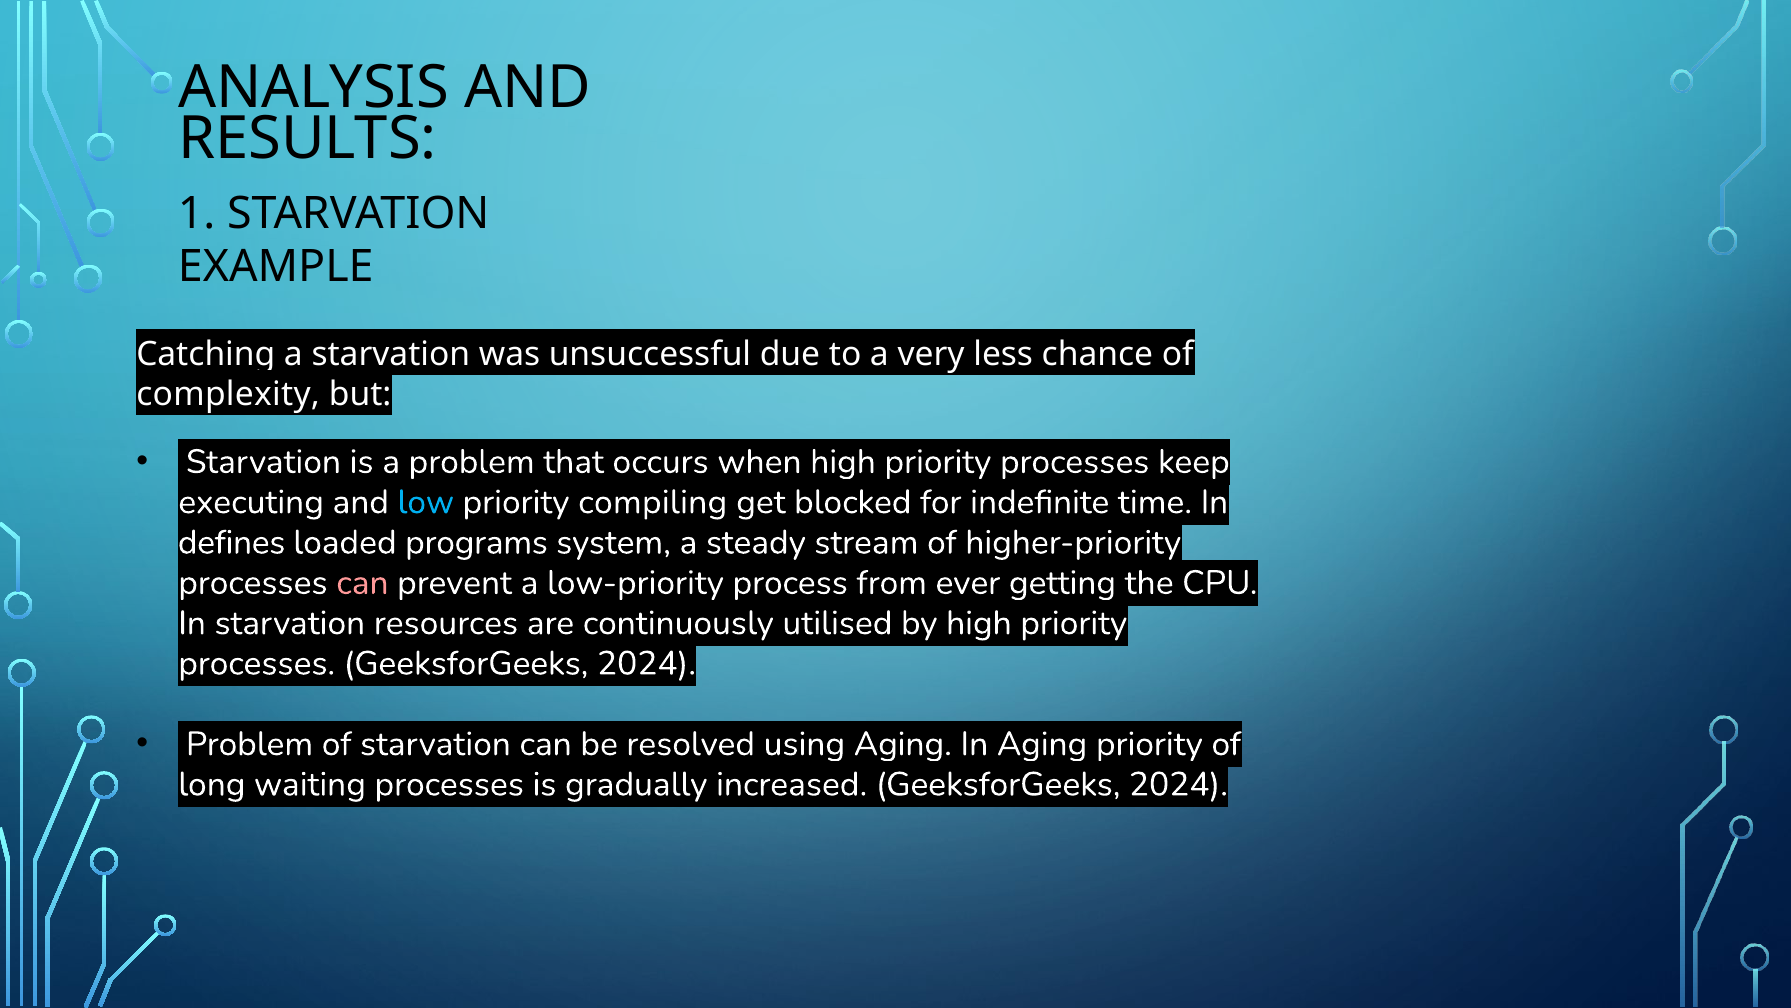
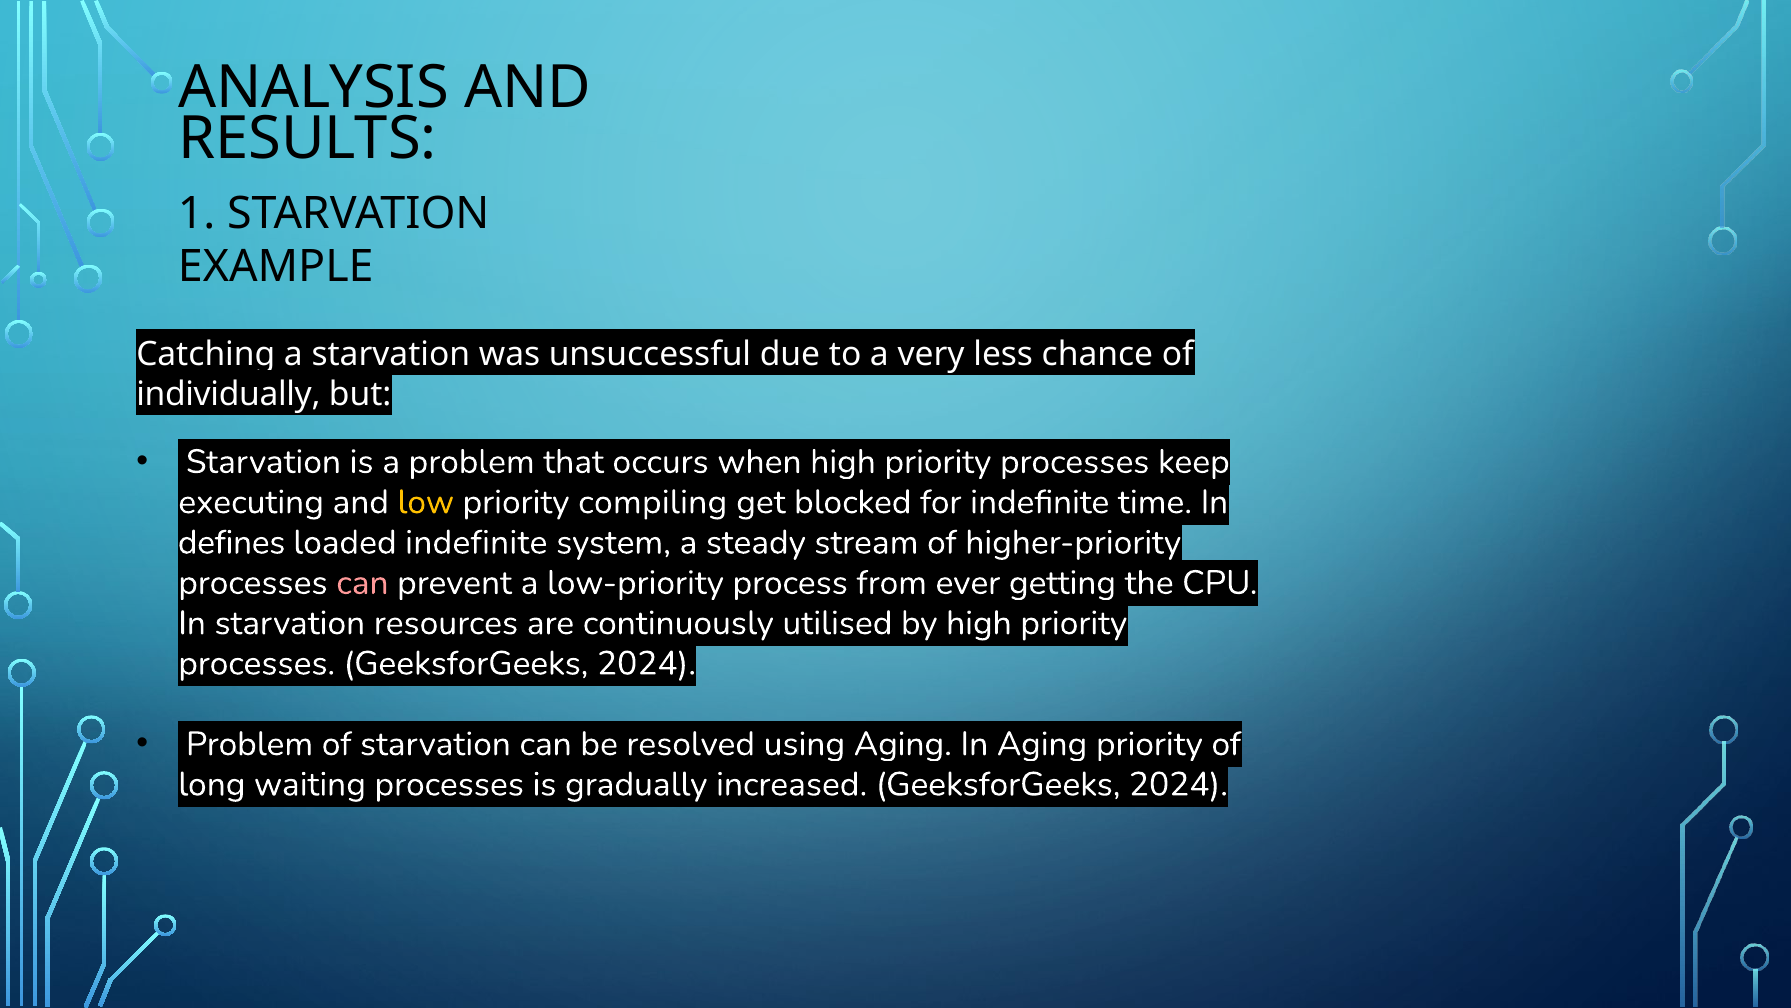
complexity: complexity -> individually (228, 394)
low colour: light blue -> yellow (426, 502)
loaded programs: programs -> indefinite (476, 542)
